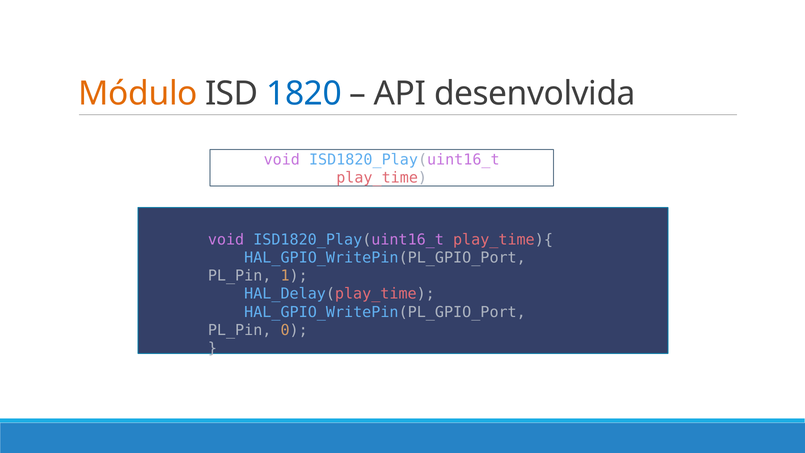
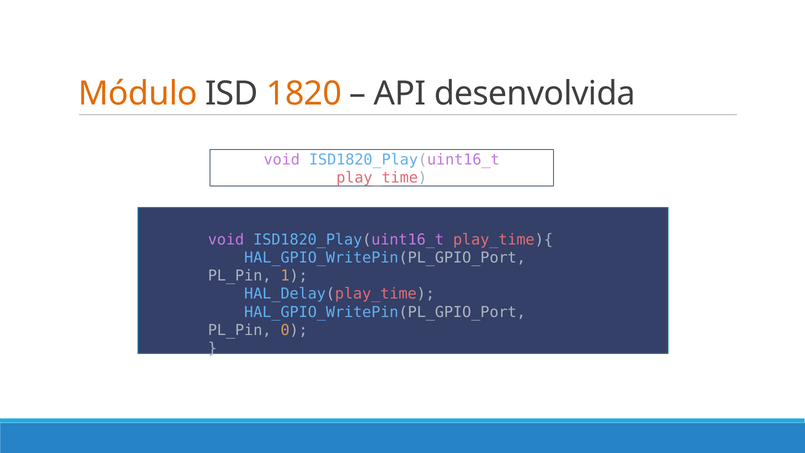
1820 colour: blue -> orange (304, 94)
